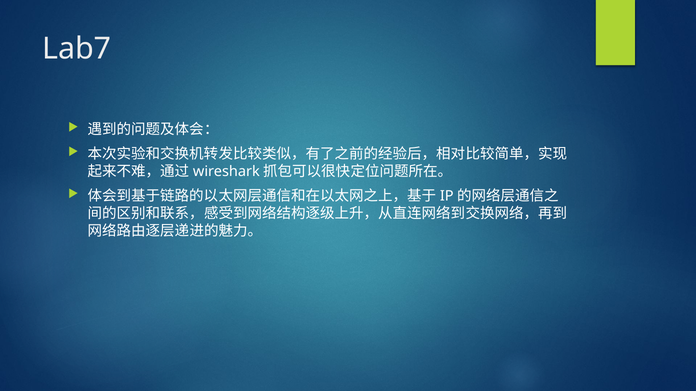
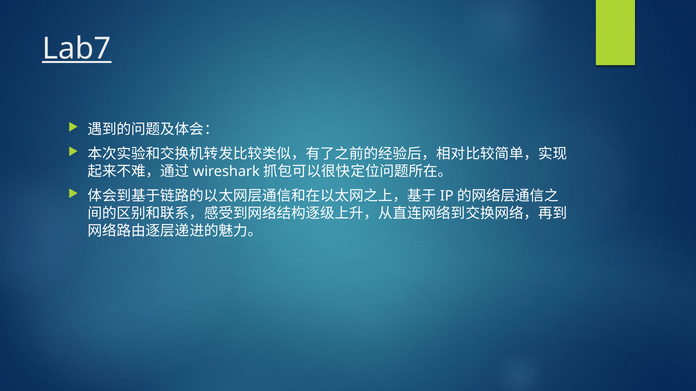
Lab7 underline: none -> present (77, 49)
